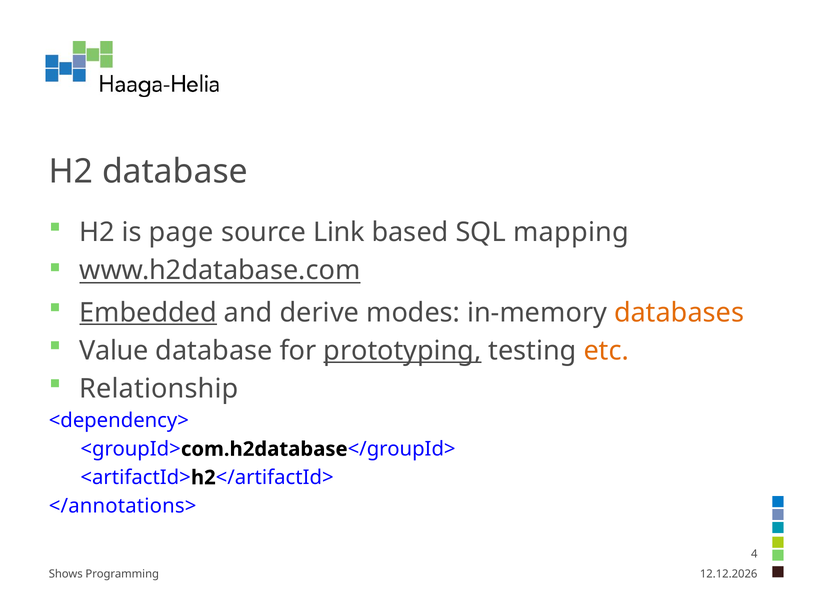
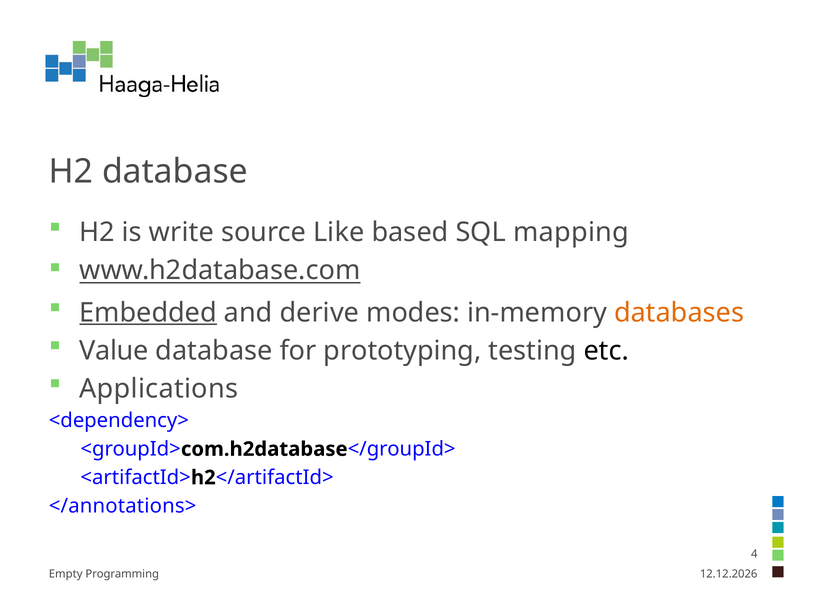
page: page -> write (181, 232)
Link: Link -> Like (339, 232)
prototyping underline: present -> none (402, 351)
etc colour: orange -> black (606, 351)
Relationship: Relationship -> Applications (159, 388)
Shows: Shows -> Empty (66, 574)
